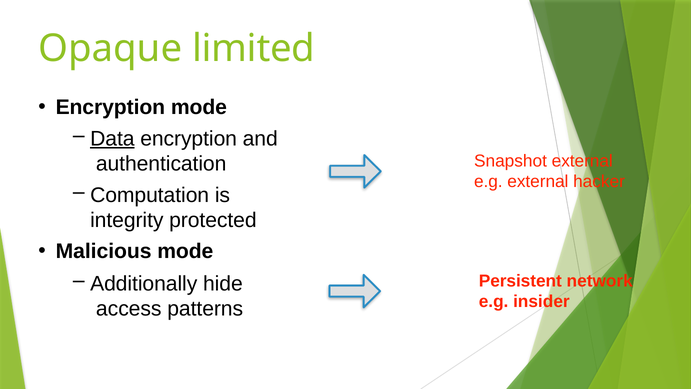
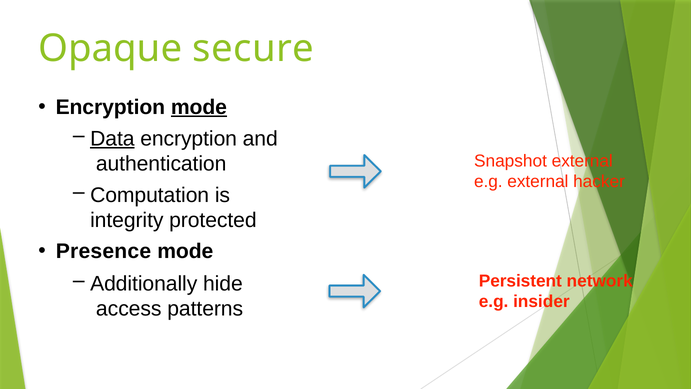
limited: limited -> secure (253, 49)
mode underline: none -> present (199, 107)
Malicious: Malicious -> Presence (103, 251)
